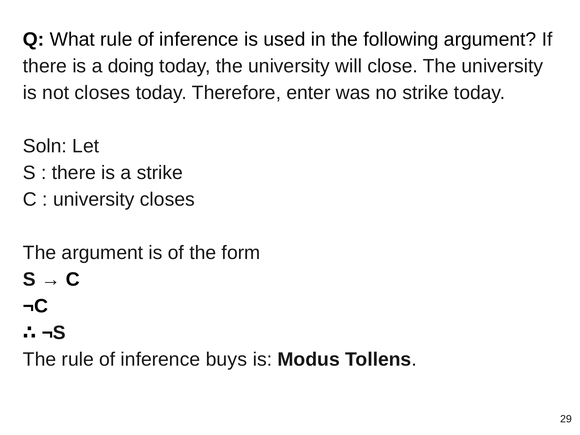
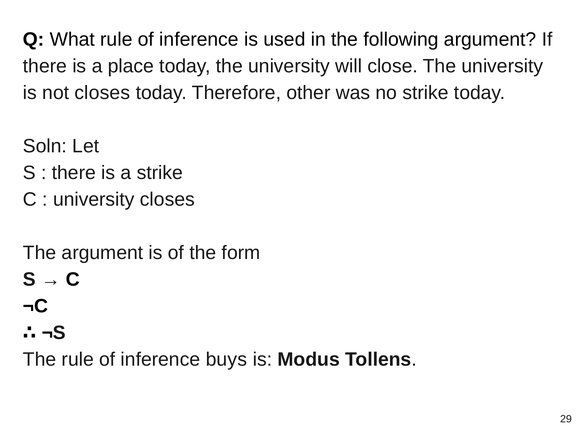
doing: doing -> place (131, 66)
enter: enter -> other (308, 93)
